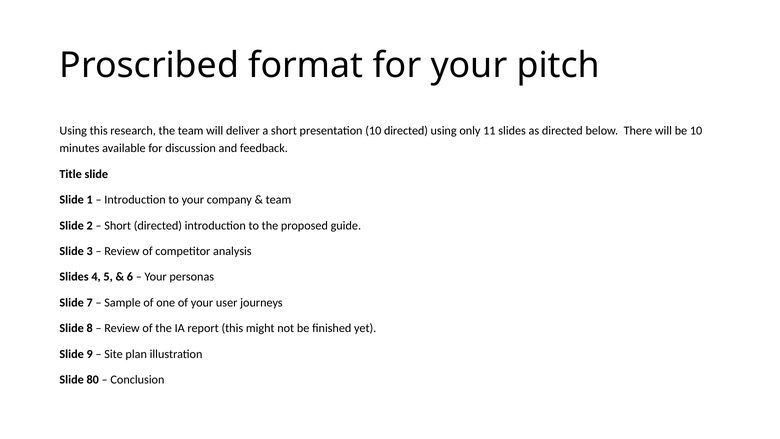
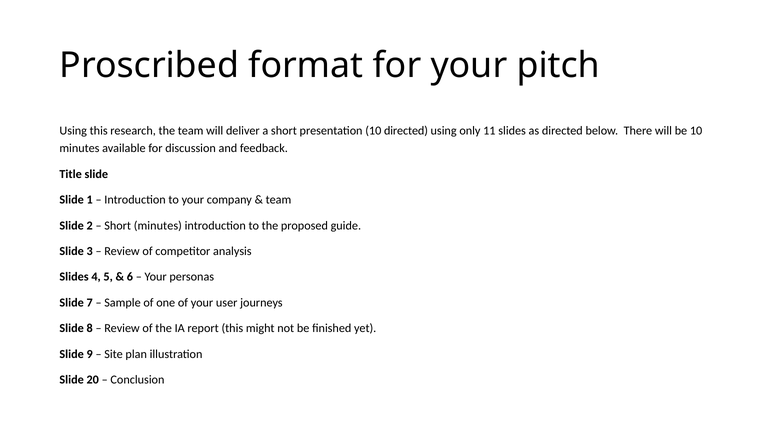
Short directed: directed -> minutes (158, 225)
80: 80 -> 20 (93, 379)
